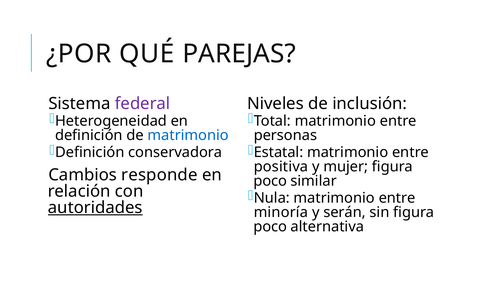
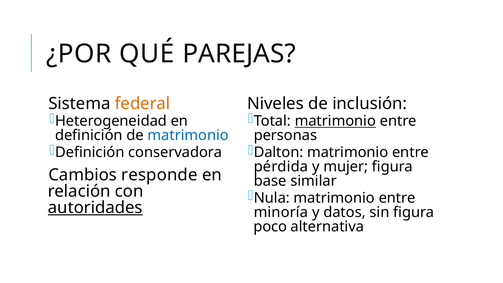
federal colour: purple -> orange (143, 104)
matrimonio underline: none -> present (335, 121)
Estatal: Estatal -> Dalton (279, 152)
positiva: positiva -> pérdida (281, 167)
poco: poco -> base (270, 181)
serán: serán -> datos (345, 212)
